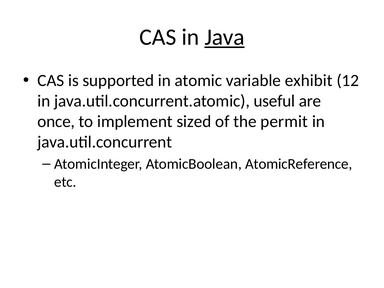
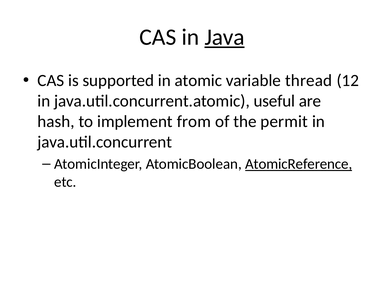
exhibit: exhibit -> thread (309, 81)
once: once -> hash (56, 122)
sized: sized -> from (194, 122)
AtomicReference underline: none -> present (299, 164)
